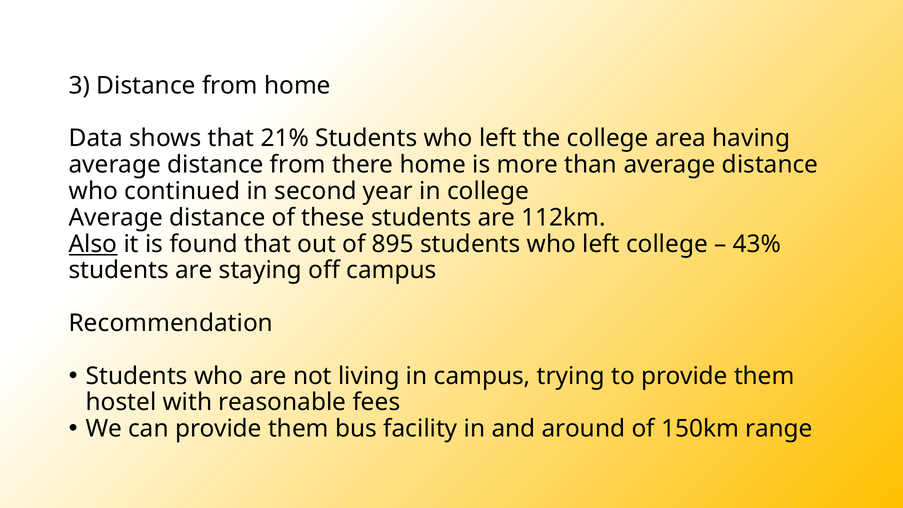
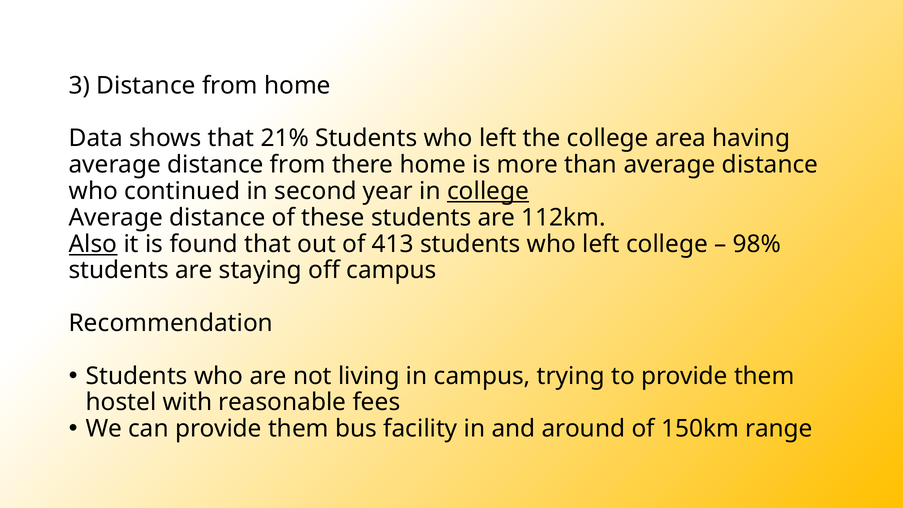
college underline: none -> present (488, 191)
895: 895 -> 413 (393, 244)
43%: 43% -> 98% (757, 244)
